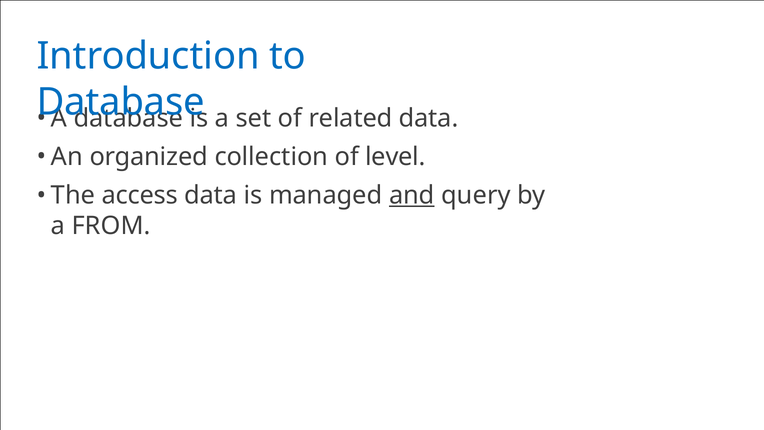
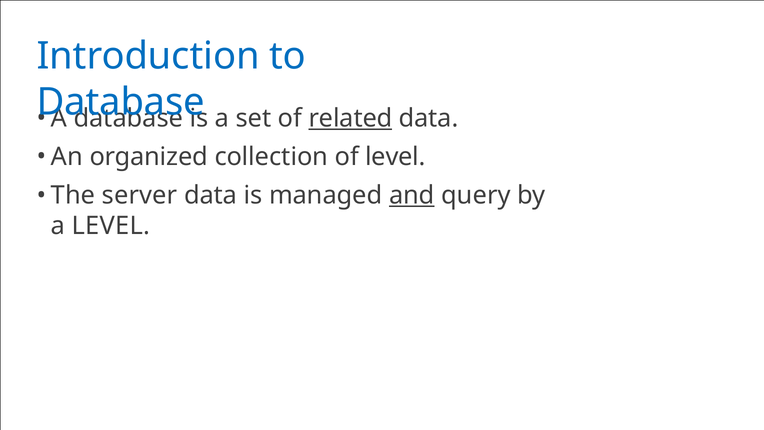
related underline: none -> present (350, 118)
access: access -> server (140, 195)
a FROM: FROM -> LEVEL (111, 226)
